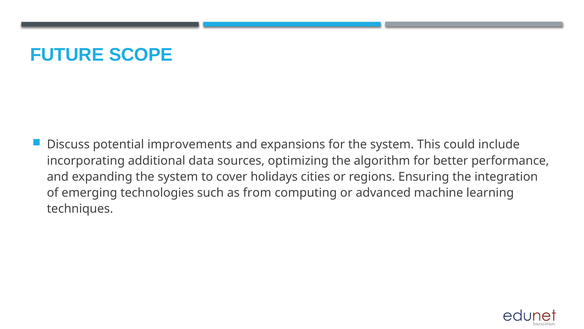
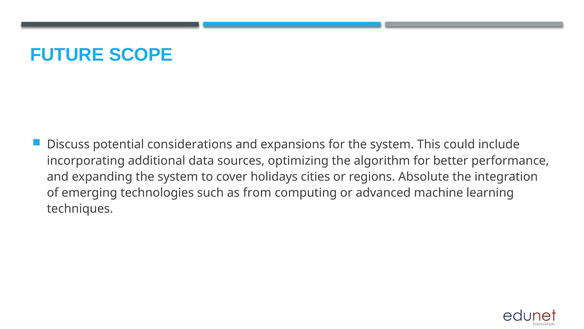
improvements: improvements -> considerations (190, 144)
Ensuring: Ensuring -> Absolute (424, 177)
